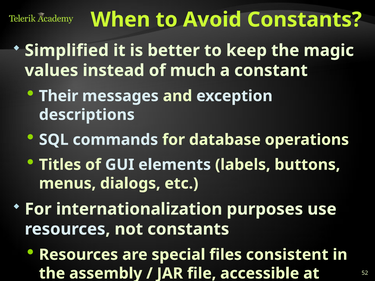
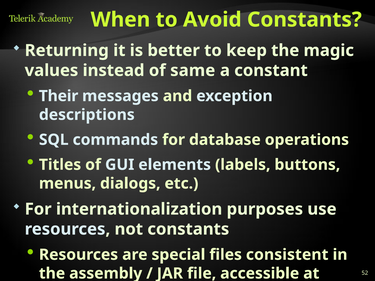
Simplified: Simplified -> Returning (67, 51)
much: much -> same (193, 71)
